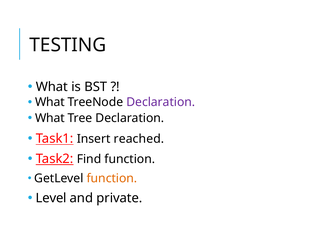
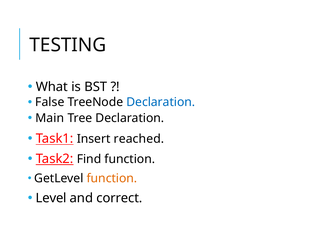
What: What -> False (50, 102)
Declaration colour: purple -> blue (161, 102)
What: What -> Main (50, 118)
private: private -> correct (119, 198)
